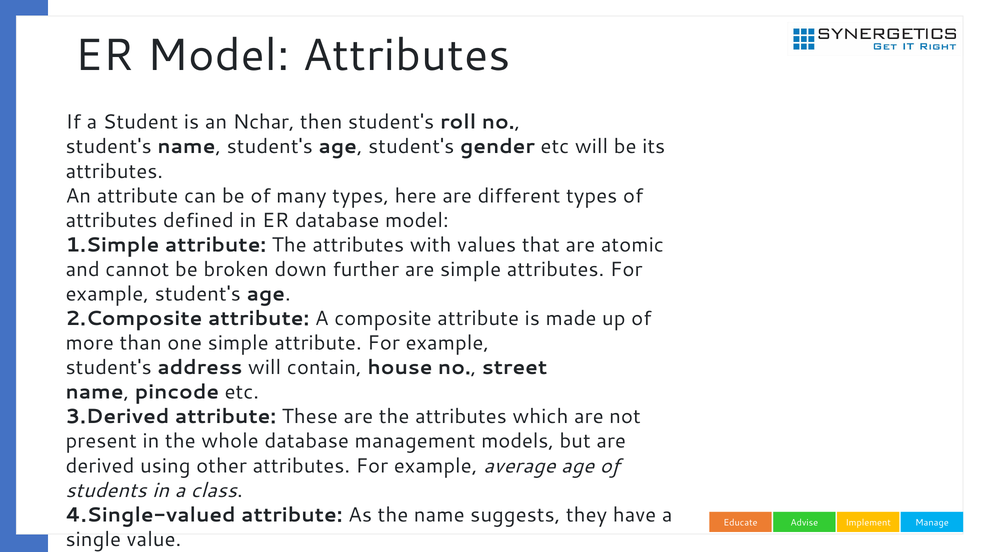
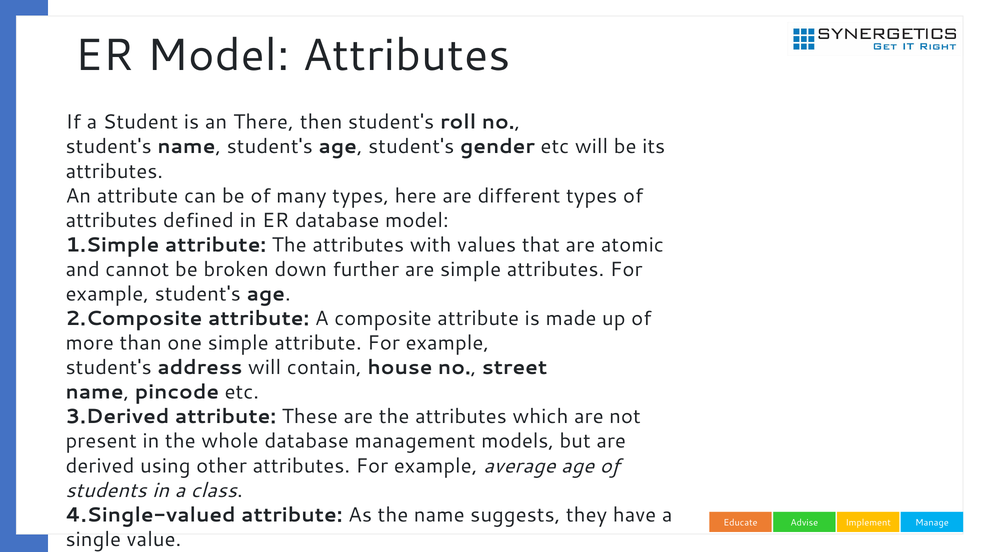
Nchar: Nchar -> There (264, 122)
